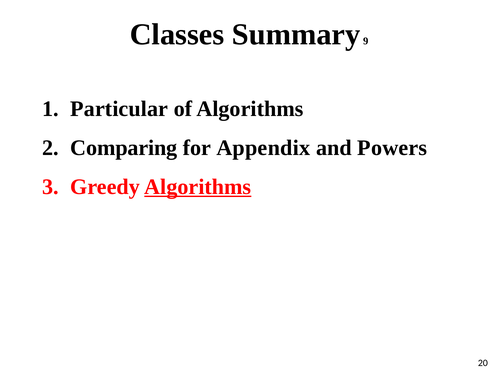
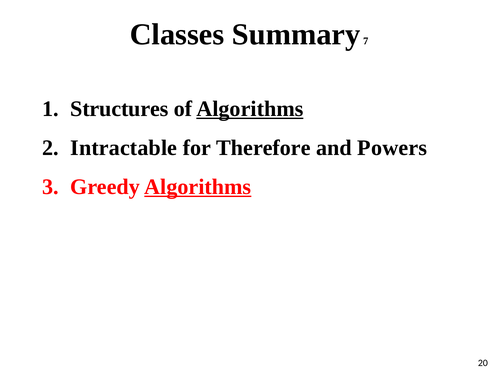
9: 9 -> 7 (366, 41)
Particular: Particular -> Structures (119, 109)
Algorithms underline: none -> present (250, 109)
Comparing: Comparing -> Intractable (124, 148)
Appendix: Appendix -> Therefore (263, 148)
